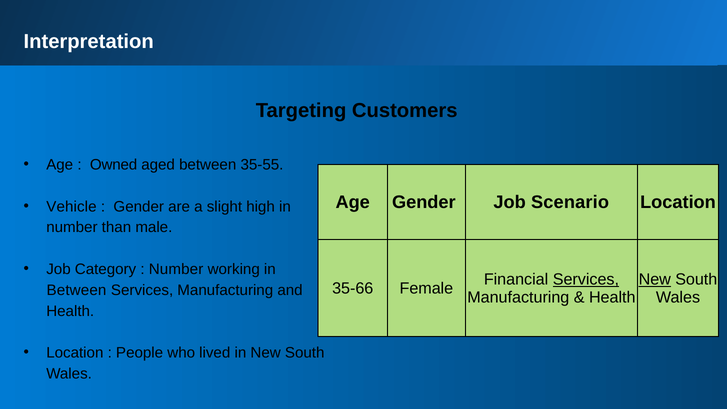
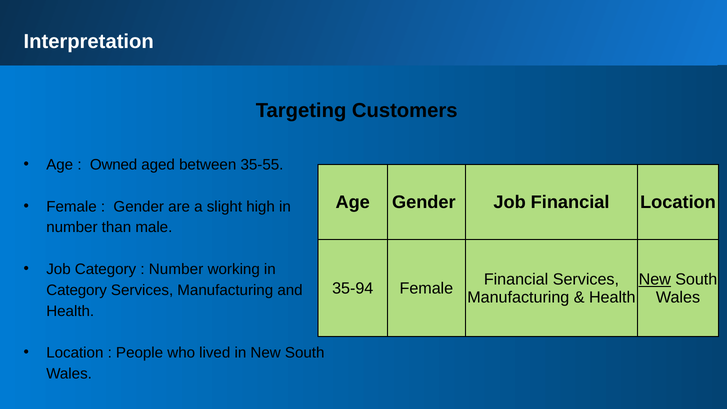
Job Scenario: Scenario -> Financial (570, 202)
Vehicle: Vehicle -> Female (72, 207)
Services underline: present -> none (586, 280)
35-66: 35-66 -> 35-94 (353, 289)
Between: Between -> Category (77, 290)
